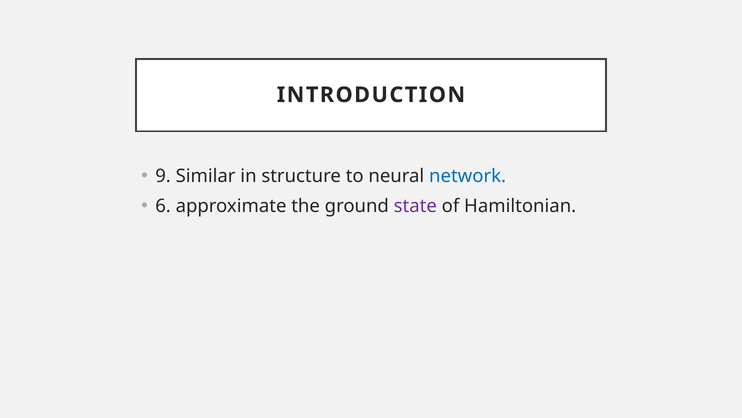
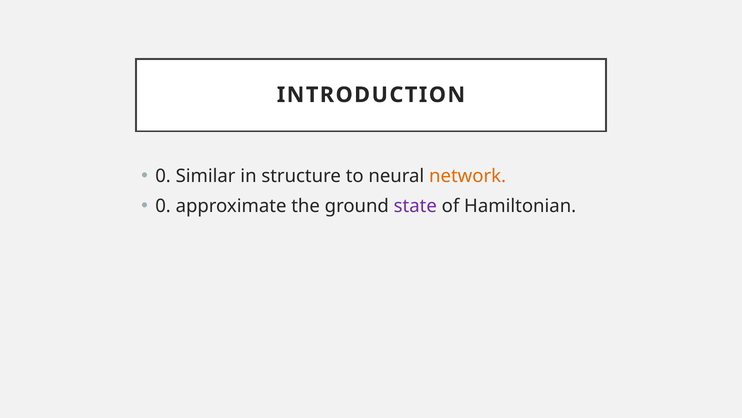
9: 9 -> 0 (163, 176)
network colour: blue -> orange (468, 176)
6: 6 -> 0 (163, 206)
